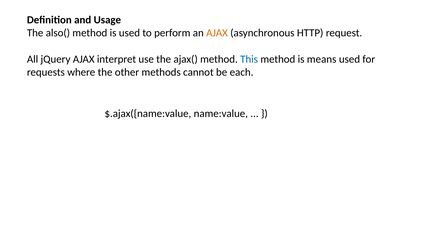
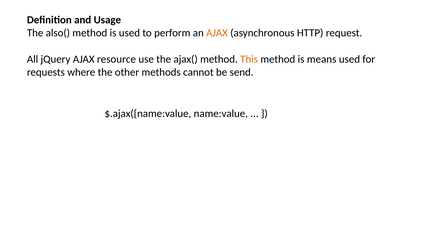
interpret: interpret -> resource (116, 59)
This colour: blue -> orange (249, 59)
each: each -> send (242, 72)
